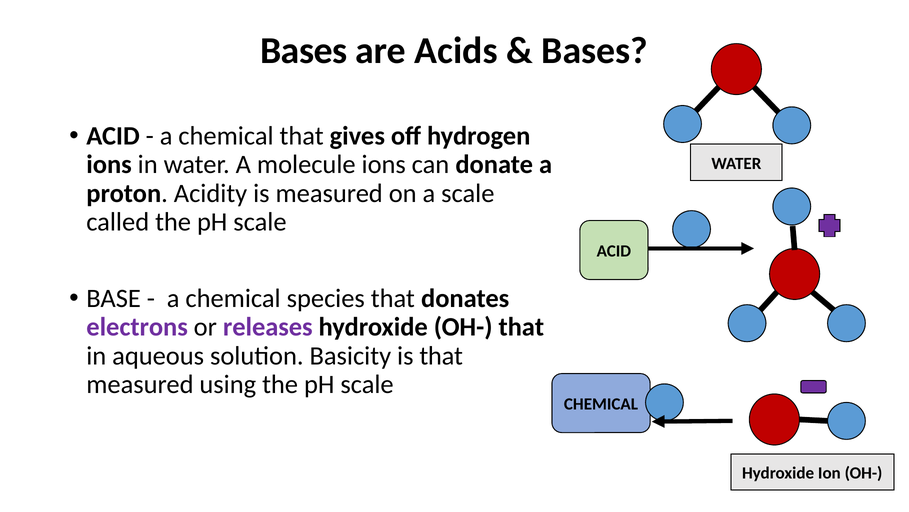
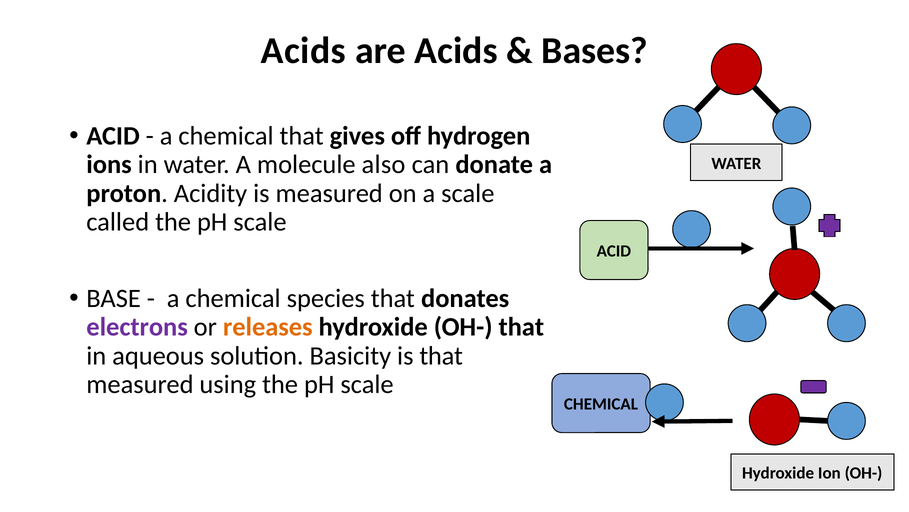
Bases: Bases -> Acids (303, 51)
molecule ions: ions -> also (384, 165)
releases colour: purple -> orange (268, 327)
